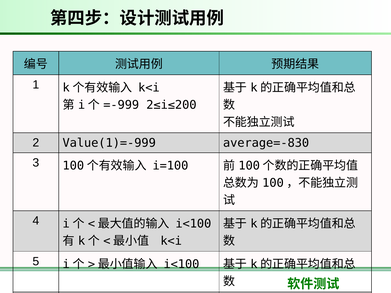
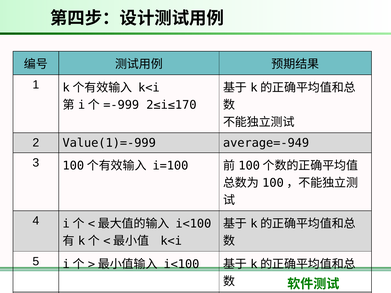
2≤i≤200: 2≤i≤200 -> 2≤i≤170 (171, 105)
average=-830: average=-830 -> average=-949 (266, 143)
